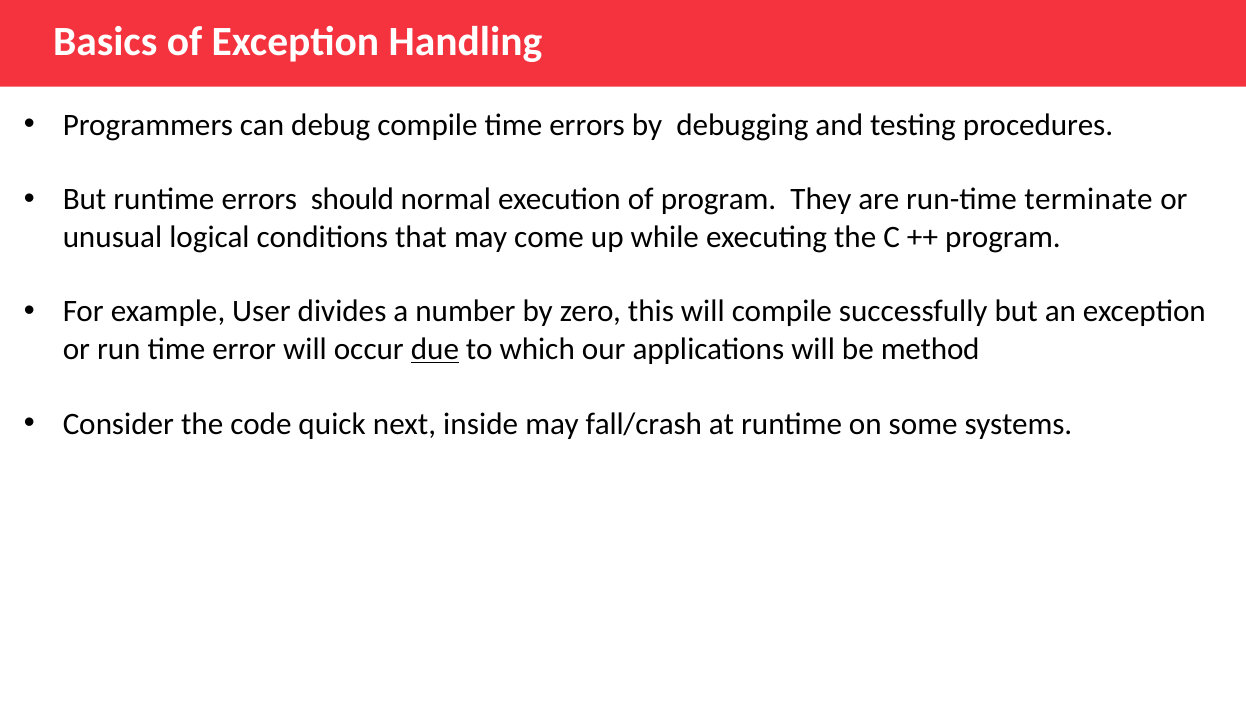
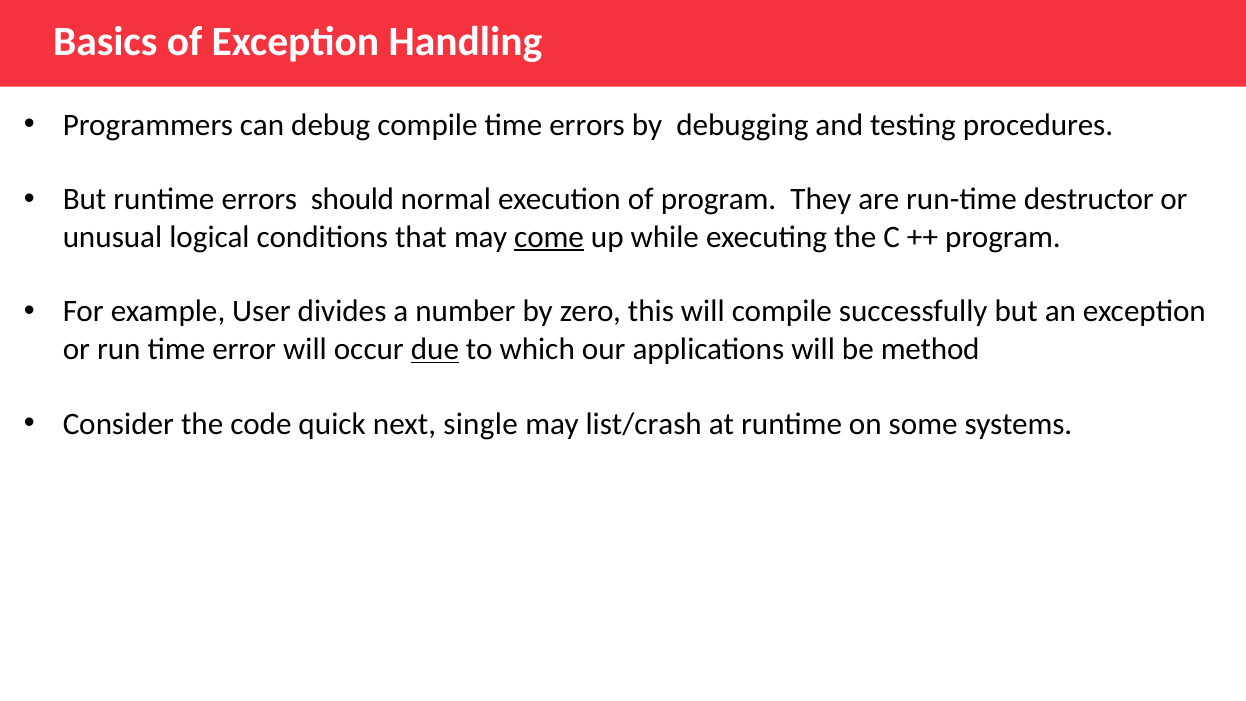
terminate: terminate -> destructor (1089, 200)
come underline: none -> present (549, 237)
inside: inside -> single (481, 424)
fall/crash: fall/crash -> list/crash (644, 424)
